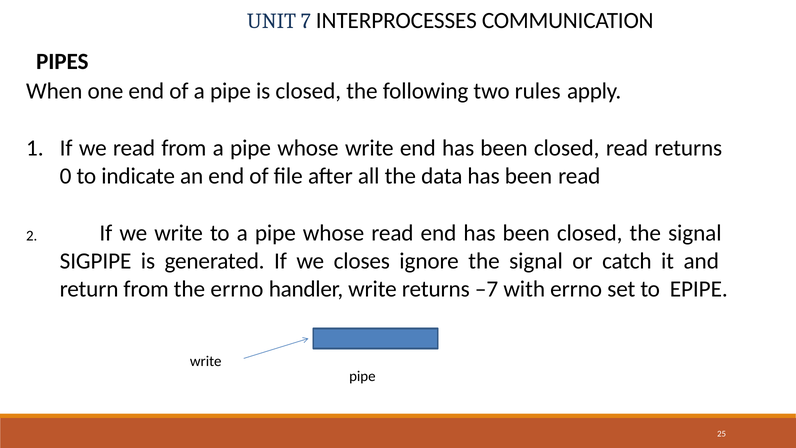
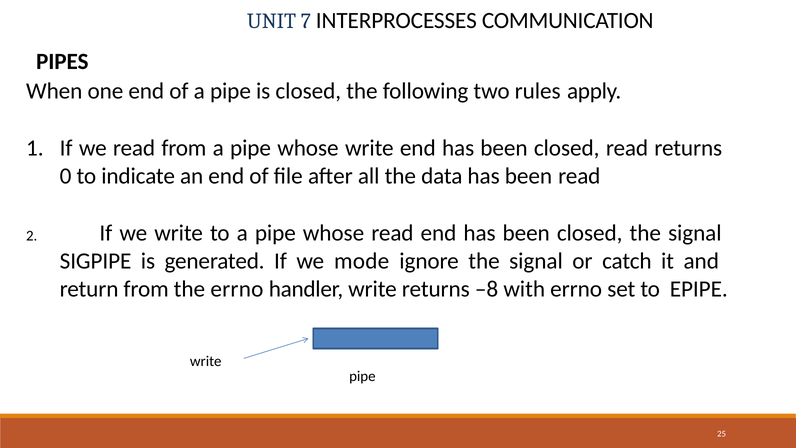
closes: closes -> mode (362, 261)
–7: –7 -> –8 (487, 289)
